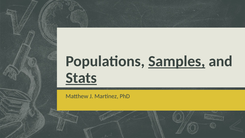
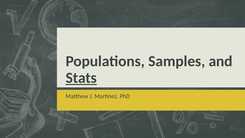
Samples underline: present -> none (177, 61)
